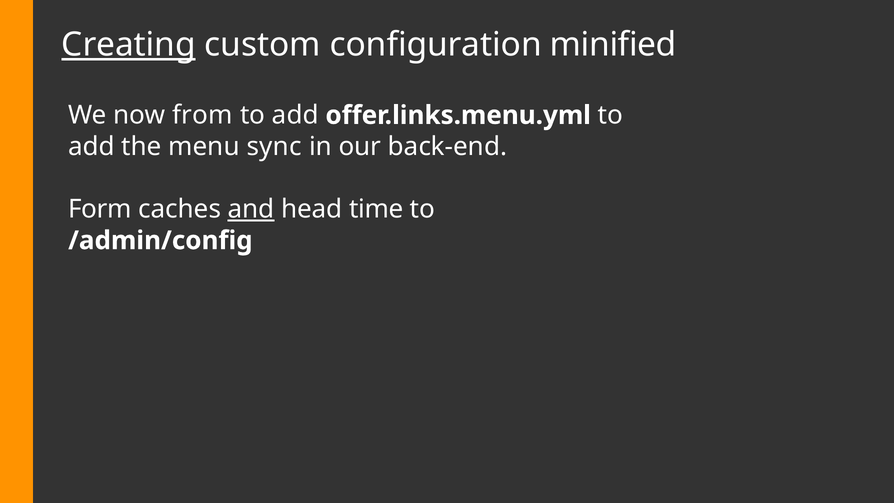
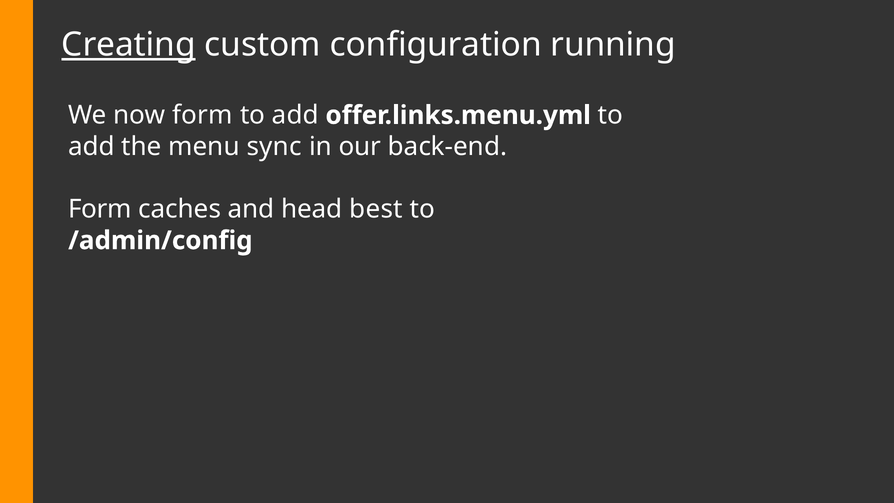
minified: minified -> running (613, 45)
now from: from -> form (202, 115)
and underline: present -> none (251, 209)
time: time -> best (376, 209)
